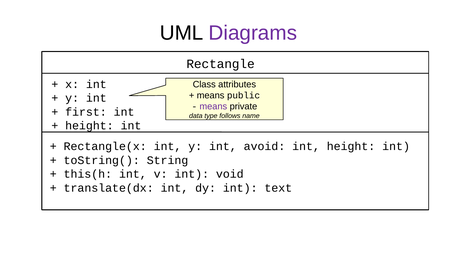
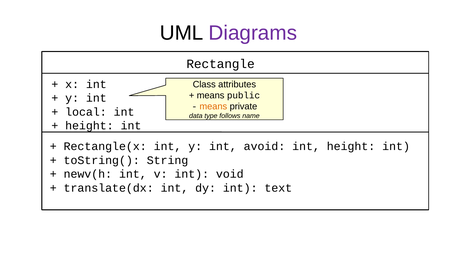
means colour: purple -> orange (213, 107)
first: first -> local (86, 112)
this(h: this(h -> newv(h (88, 174)
